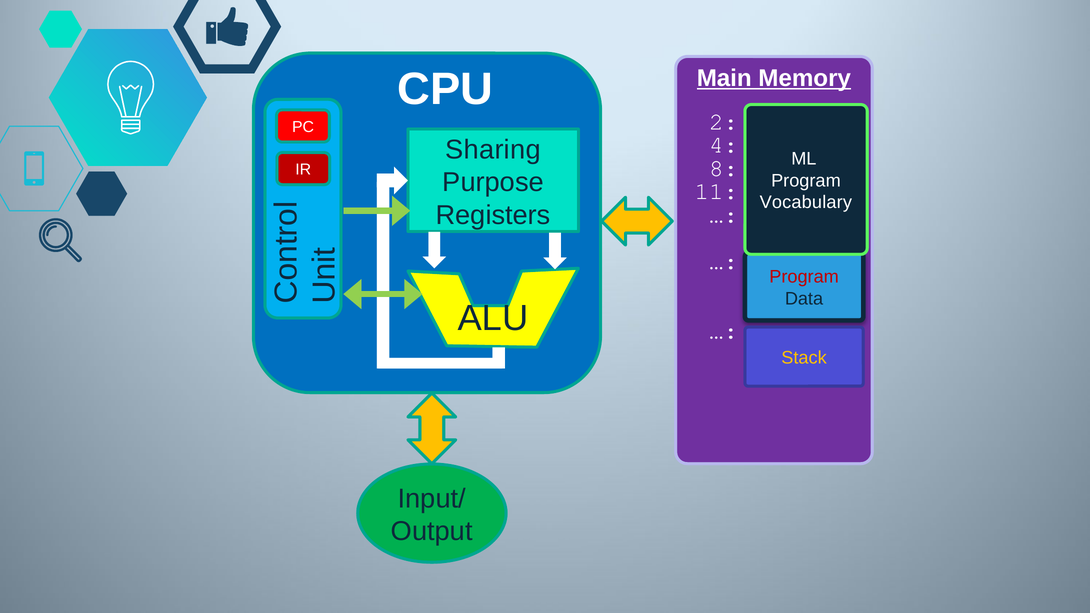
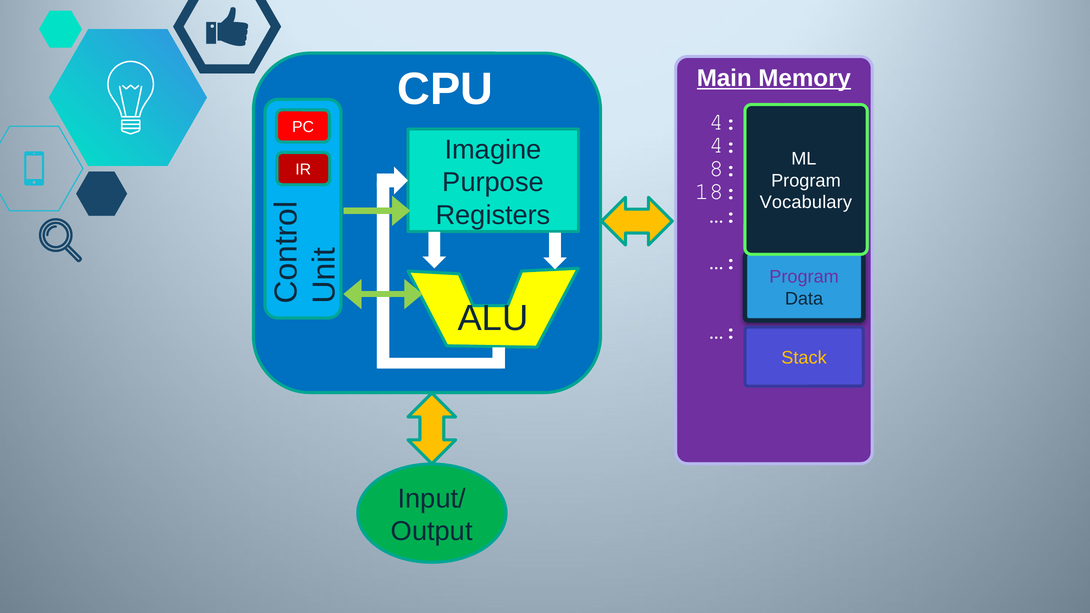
2: 2 -> 4 (724, 122)
Sharing: Sharing -> Imagine (493, 150)
11: 11 -> 18 (716, 191)
Program colour: red -> purple (804, 277)
